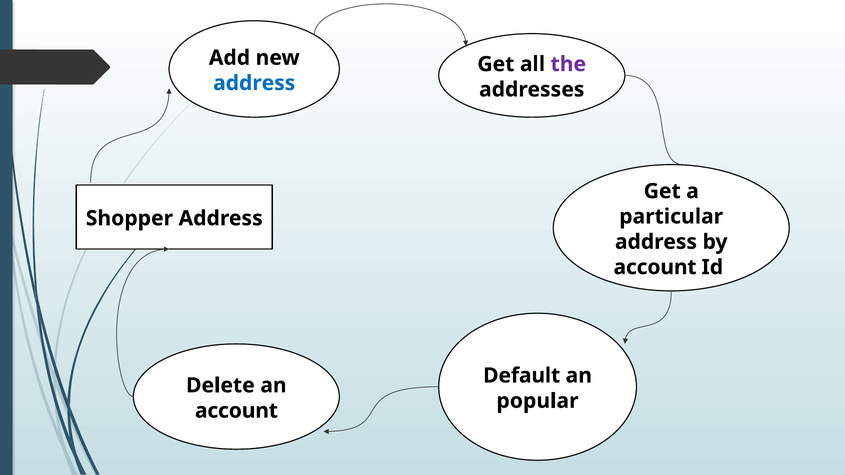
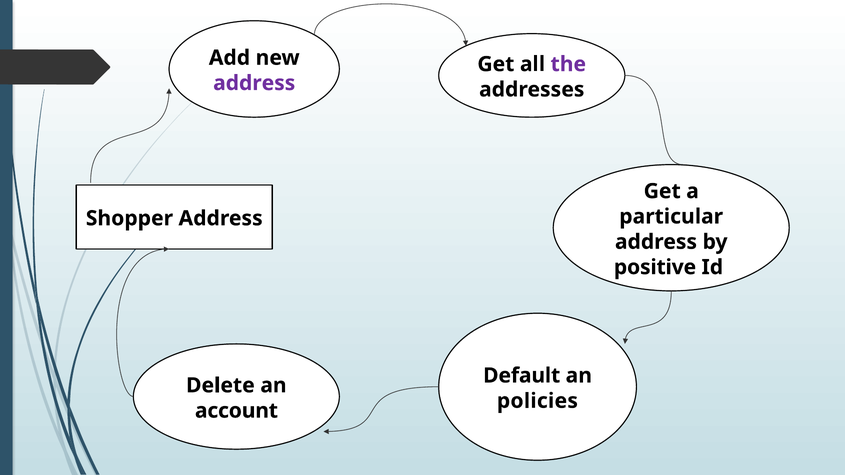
address colour: blue -> purple (254, 83)
account: account -> positive (655, 267)
popular: popular -> policies (537, 401)
